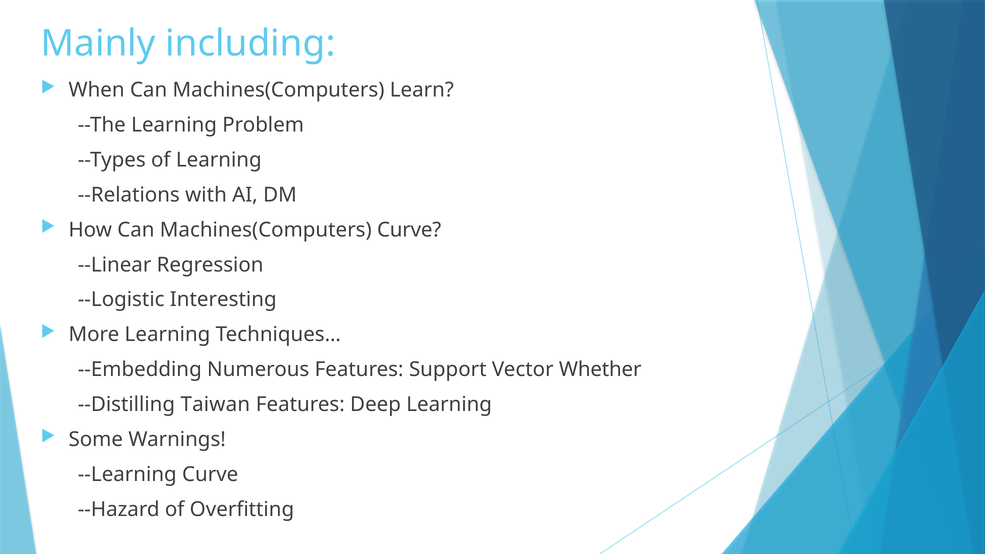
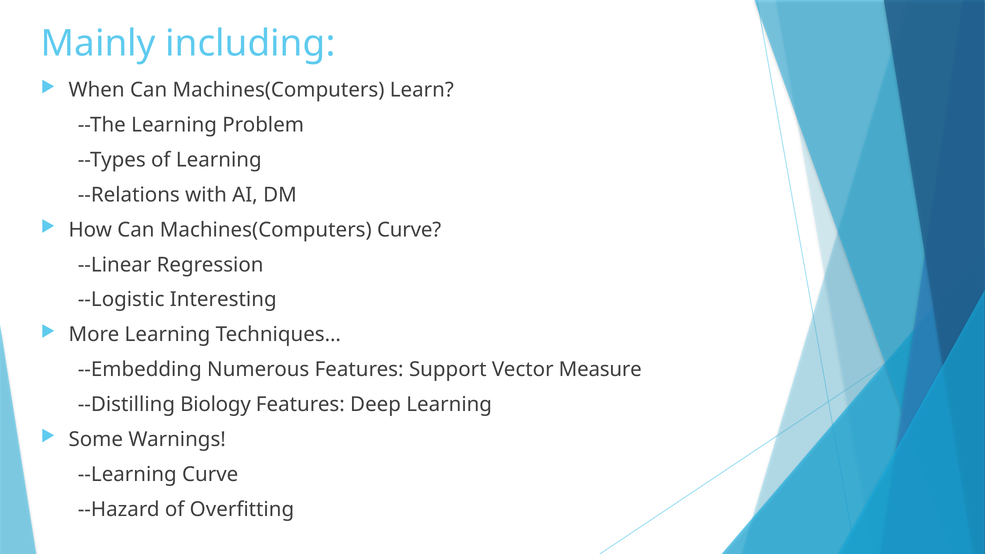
Whether: Whether -> Measure (600, 370)
Taiwan: Taiwan -> Biology (216, 405)
